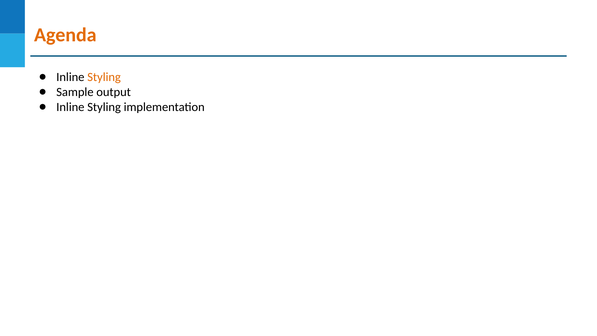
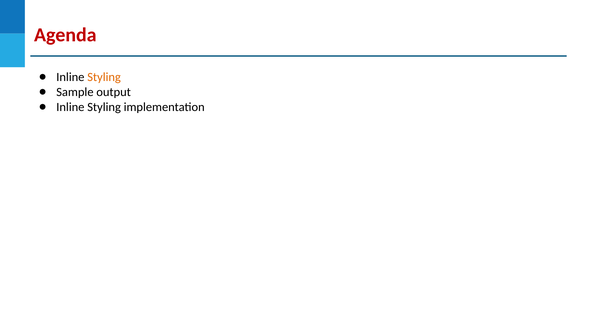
Agenda colour: orange -> red (65, 35)
